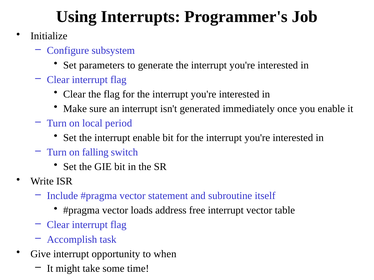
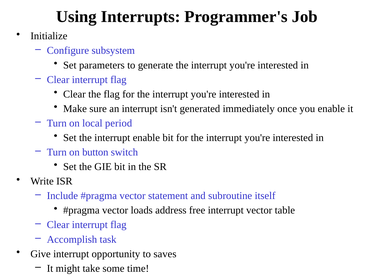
falling: falling -> button (95, 152)
when: when -> saves (165, 254)
